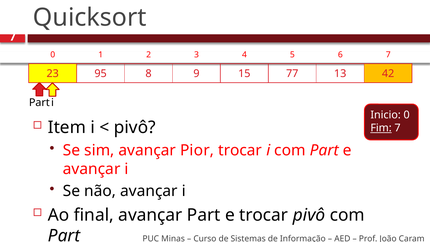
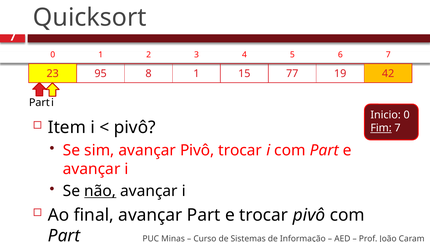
8 9: 9 -> 1 (196, 74)
13: 13 -> 19 (340, 74)
avançar Pior: Pior -> Pivô (197, 150)
não underline: none -> present (100, 191)
